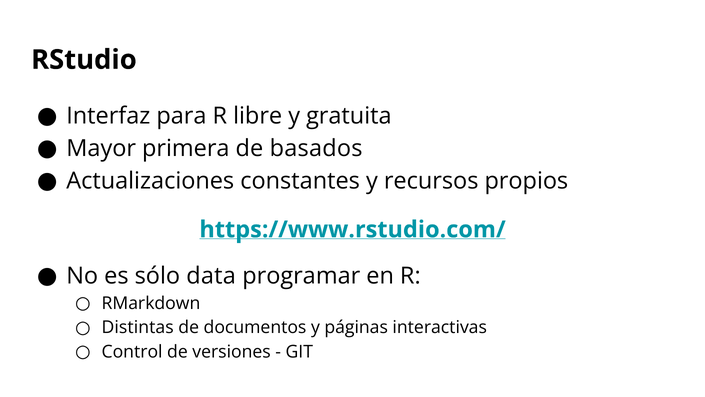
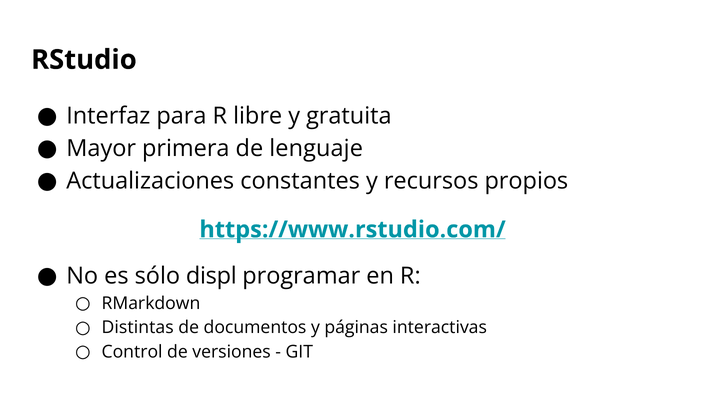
basados: basados -> lenguaje (316, 148)
data: data -> displ (211, 275)
